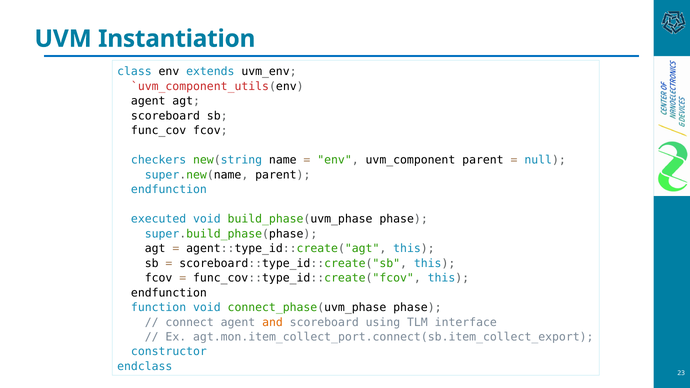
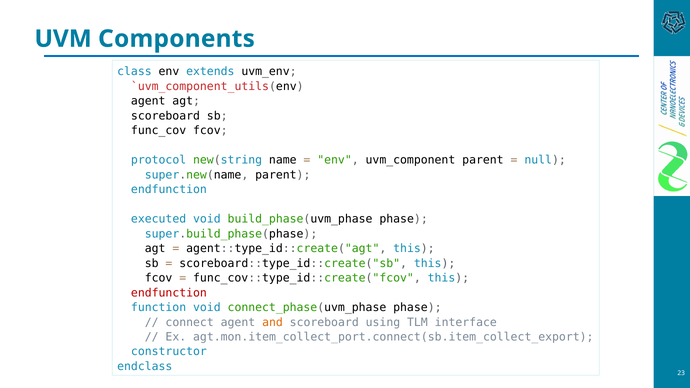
Instantiation: Instantiation -> Components (176, 39)
checkers: checkers -> protocol (159, 160)
endfunction colour: black -> red (169, 293)
